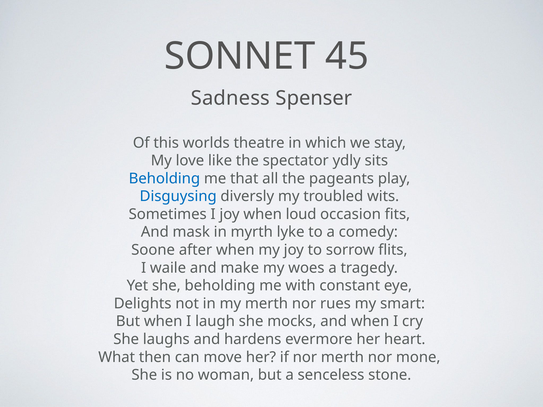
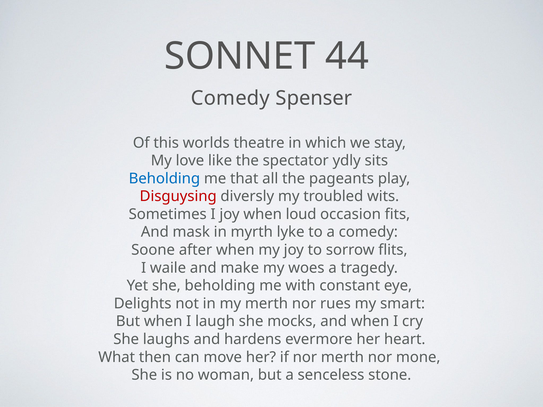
45: 45 -> 44 (347, 56)
Sadness: Sadness -> Comedy (230, 98)
Disguysing colour: blue -> red (178, 196)
